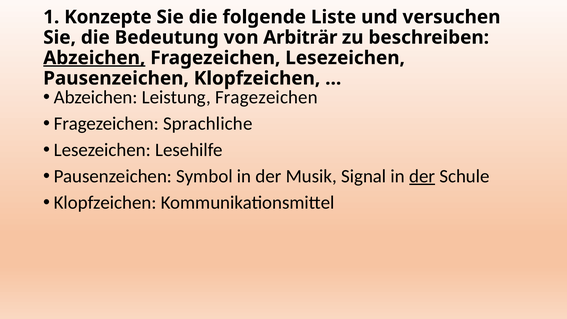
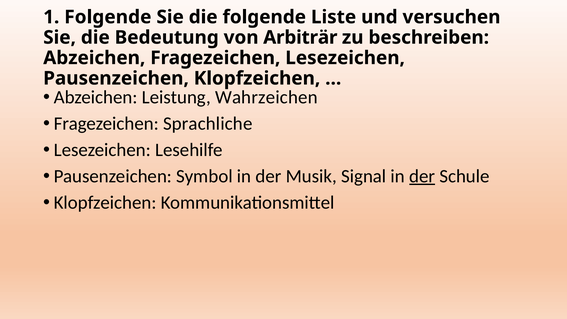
1 Konzepte: Konzepte -> Folgende (108, 17)
Abzeichen underline: present -> none (94, 58)
Leistung Fragezeichen: Fragezeichen -> Wahrzeichen (266, 97)
